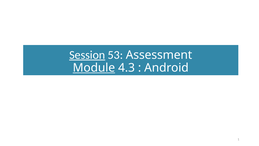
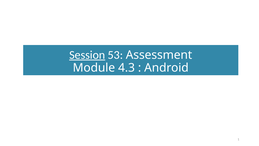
Module underline: present -> none (94, 68)
